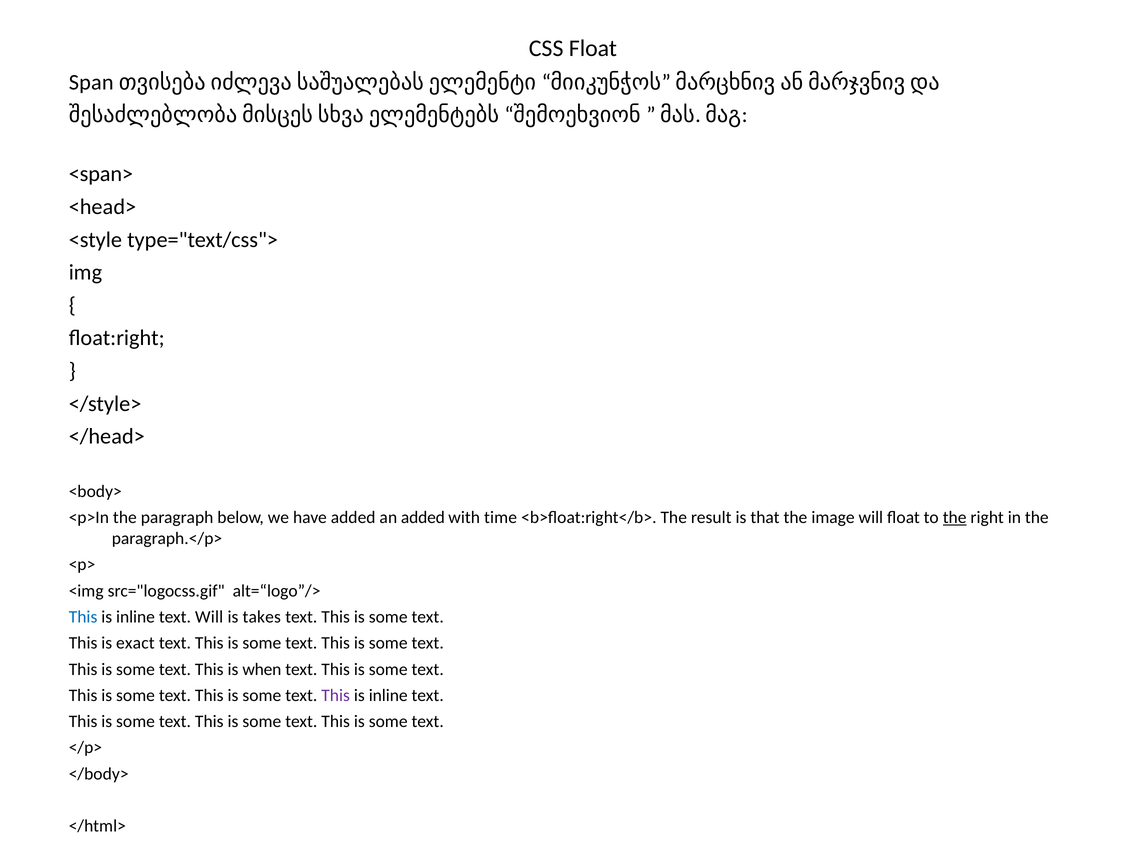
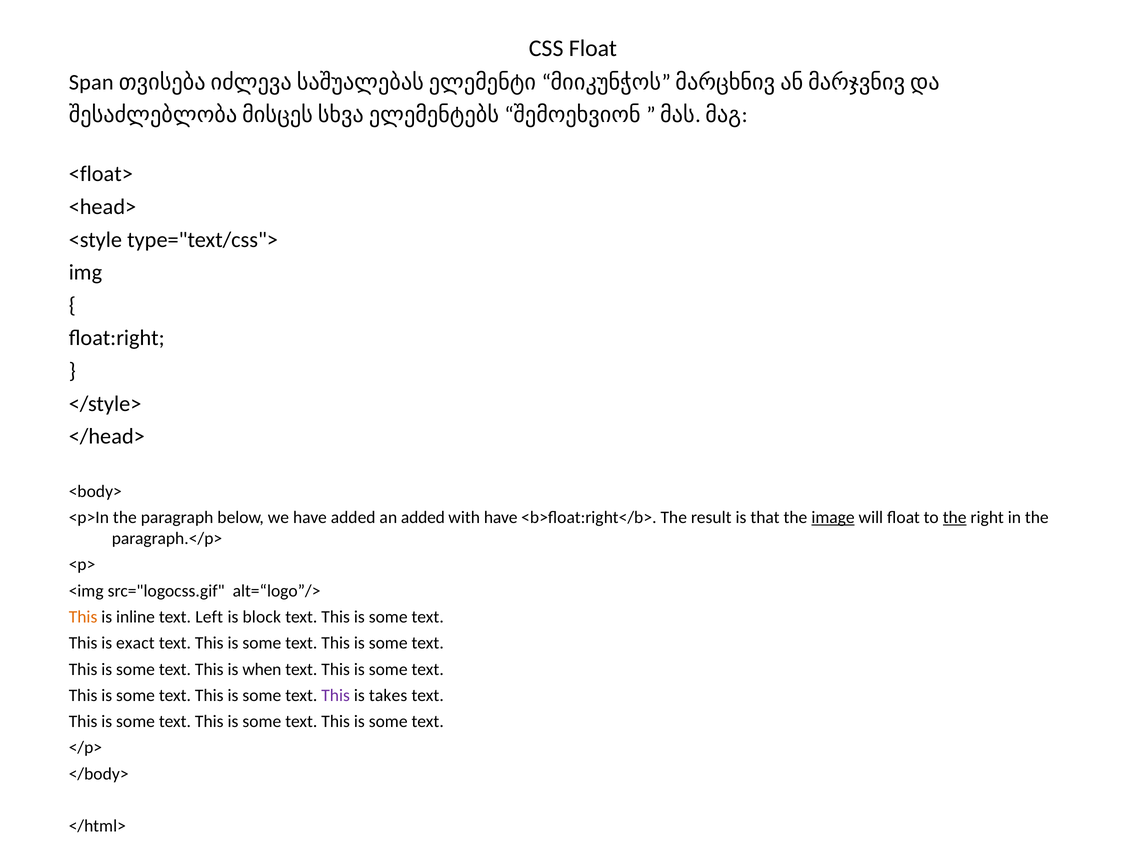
<span>: <span> -> <float> (101, 174)
with time: time -> have (501, 517)
image underline: none -> present (833, 517)
This colour: blue -> orange (83, 617)
text Will: Will -> Left (209, 617)
takes: takes -> block (262, 617)
inline: inline -> takes (388, 695)
